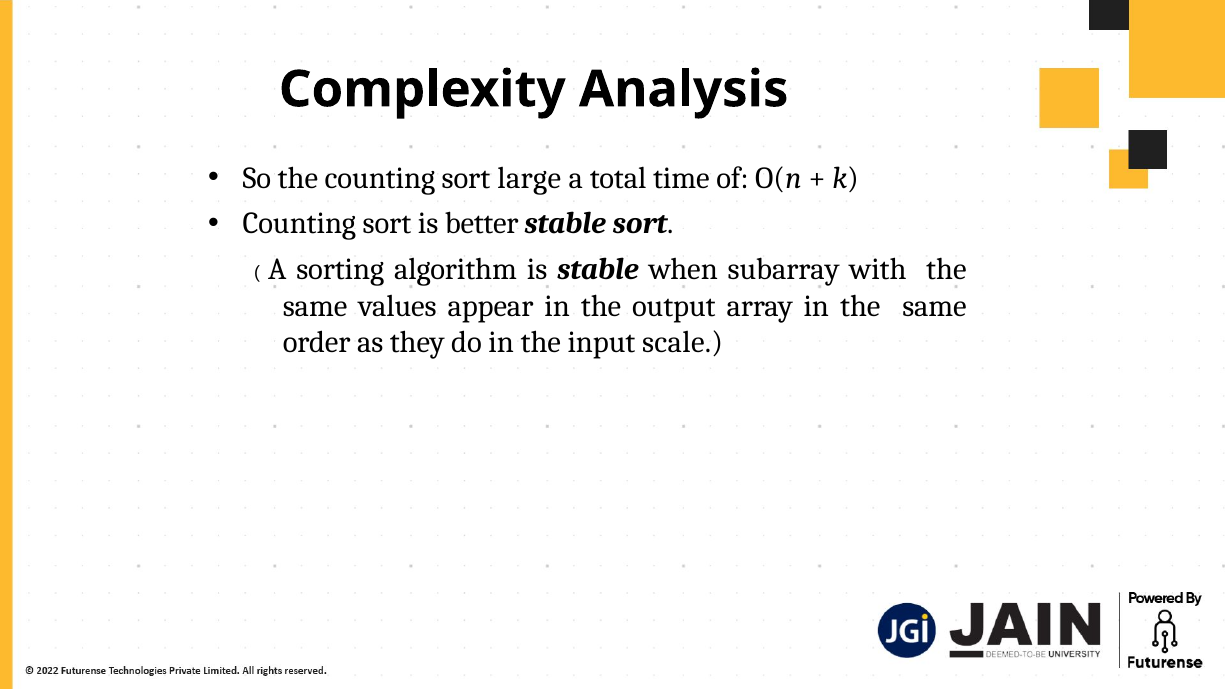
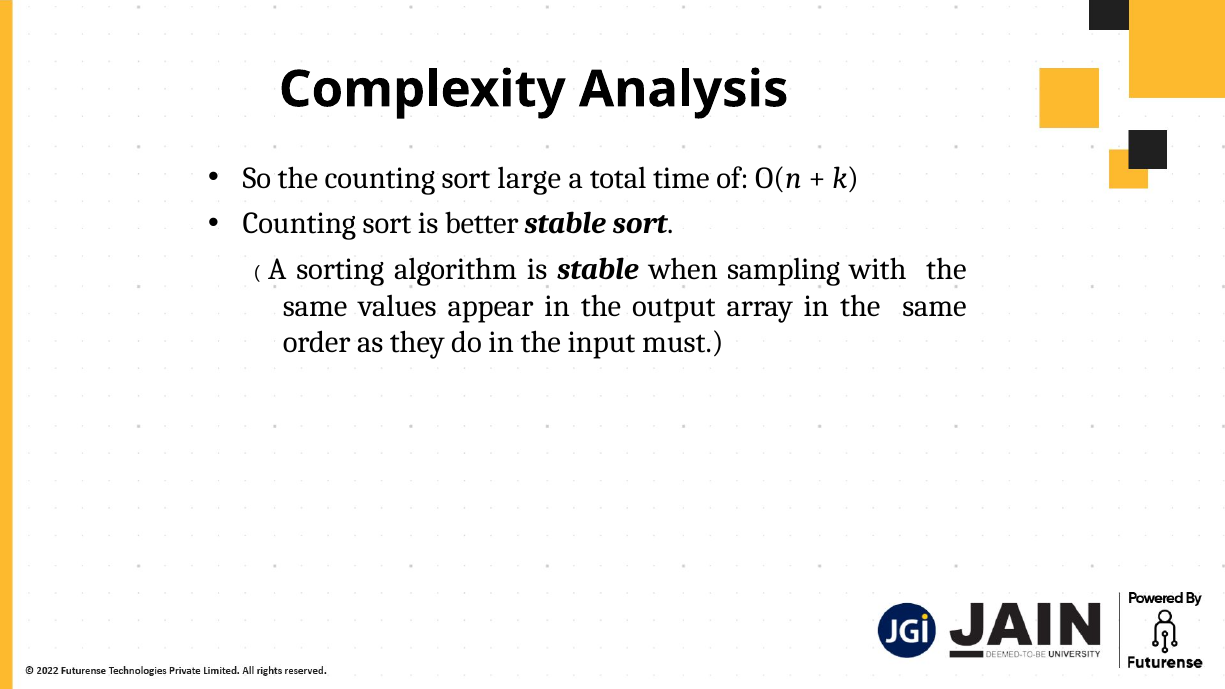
subarray: subarray -> sampling (784, 269)
scale: scale -> must (683, 343)
